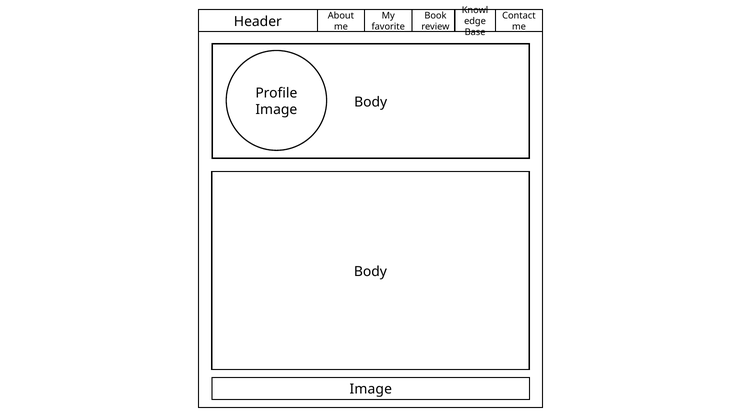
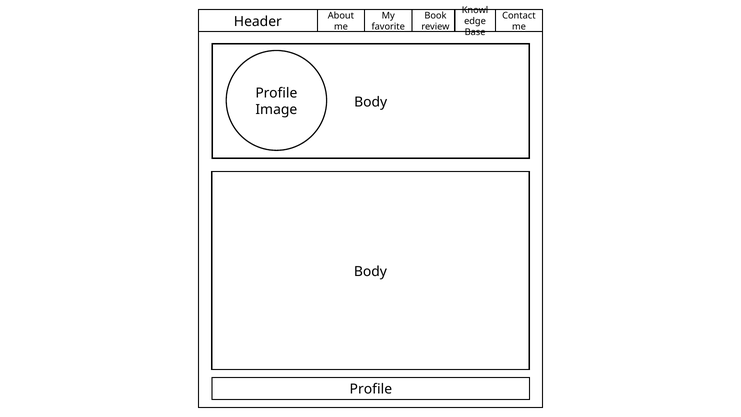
Image: Image -> Profile (371, 389)
